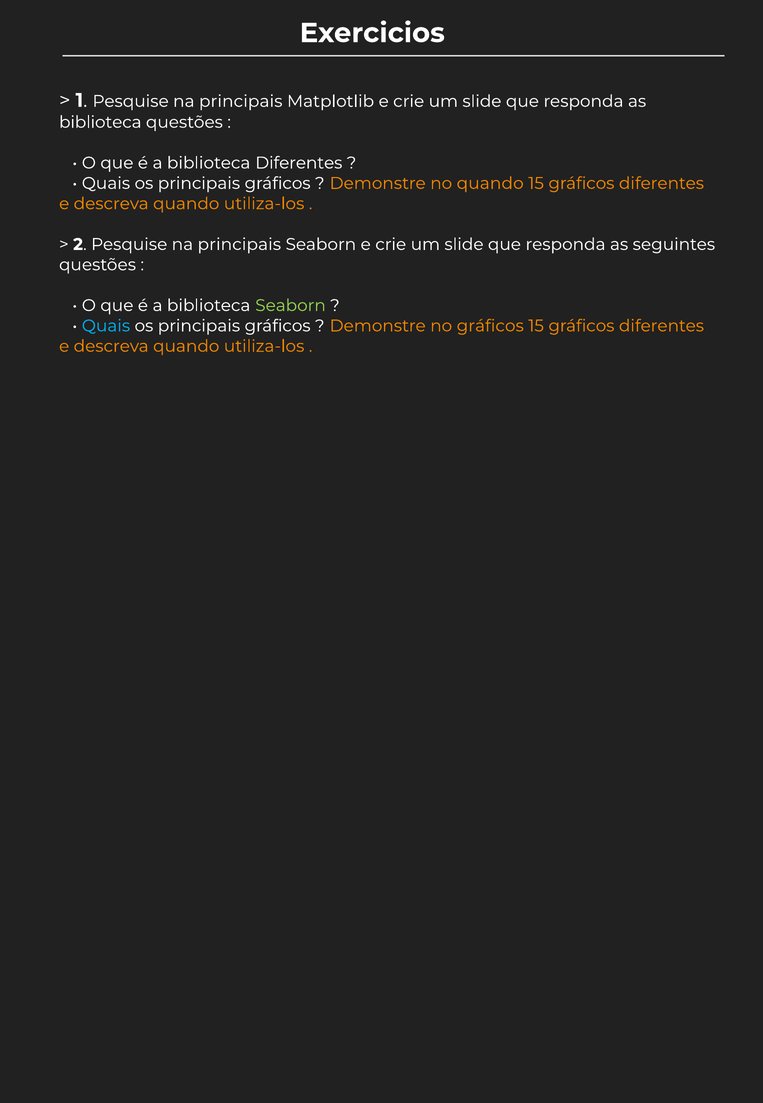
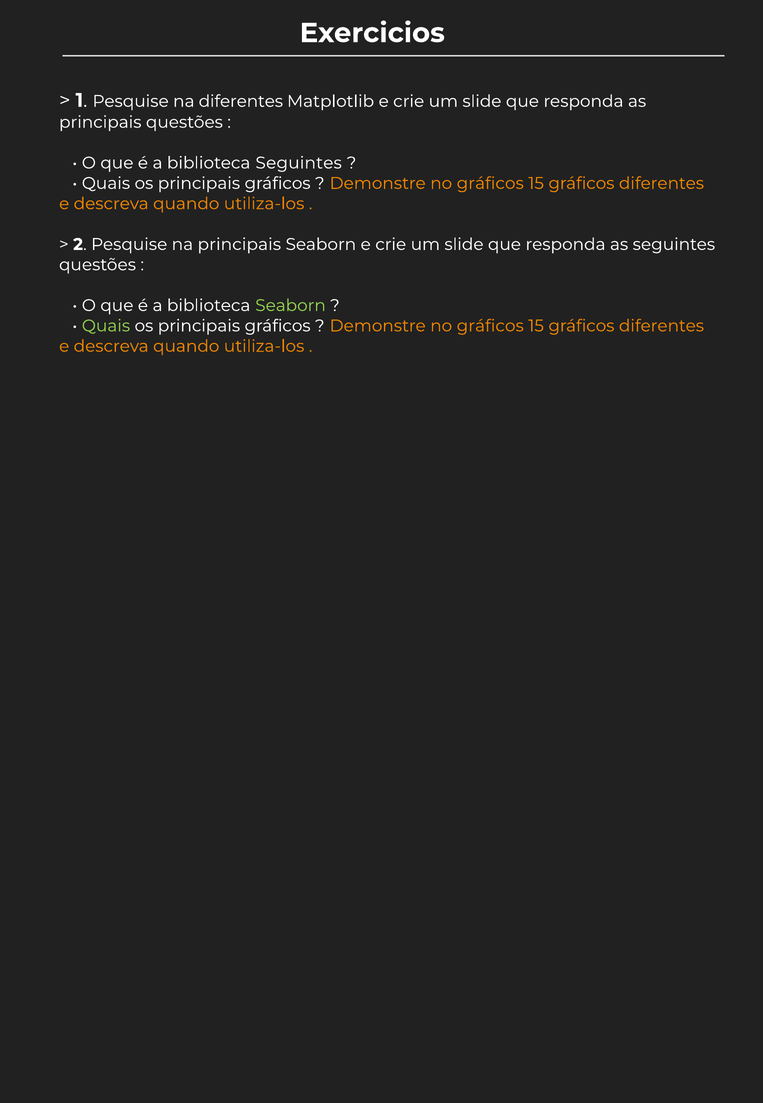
1 Pesquise na principais: principais -> diferentes (241, 101)
biblioteca: biblioteca -> principais (100, 122)
biblioteca Diferentes: Diferentes -> Seguintes (299, 163)
quando: quando -> gráficos (490, 183)
Quais colour: light blue -> light green (106, 326)
